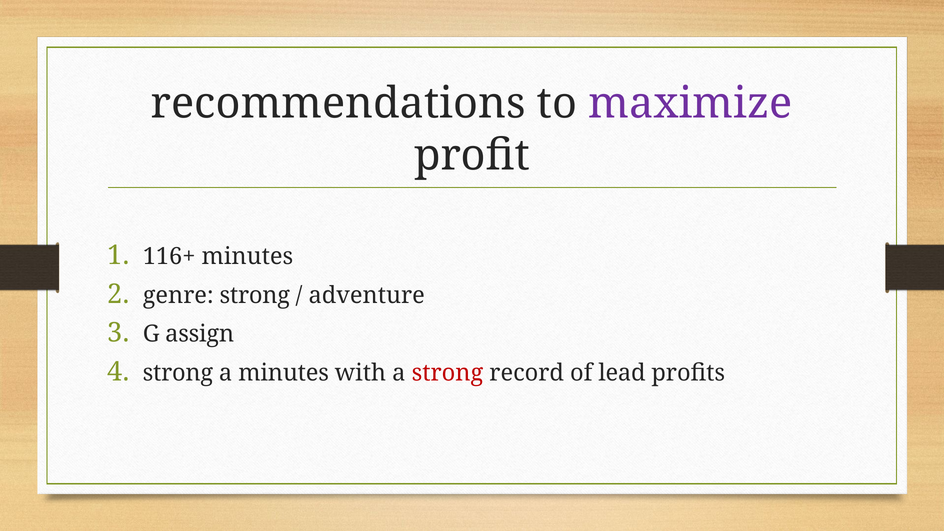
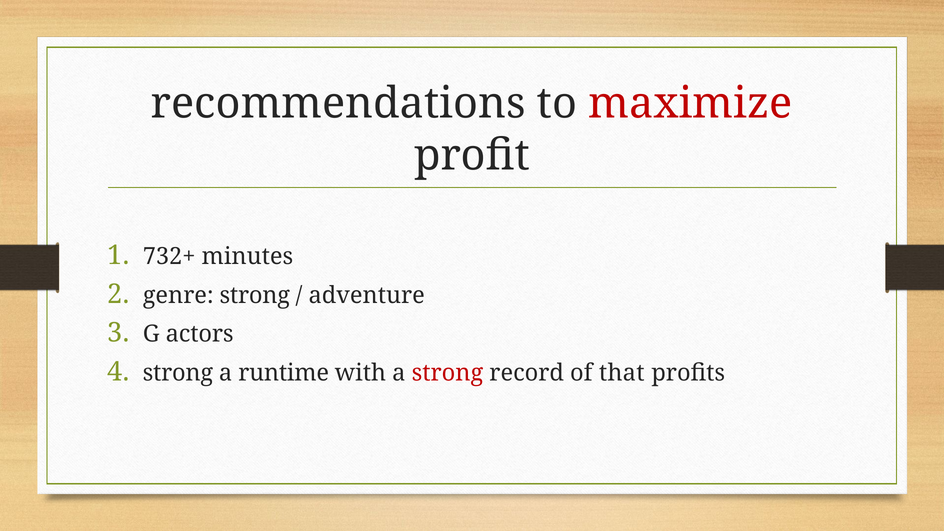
maximize colour: purple -> red (690, 104)
116+: 116+ -> 732+ (169, 256)
assign: assign -> actors (200, 334)
a minutes: minutes -> runtime (284, 373)
lead: lead -> that (622, 373)
